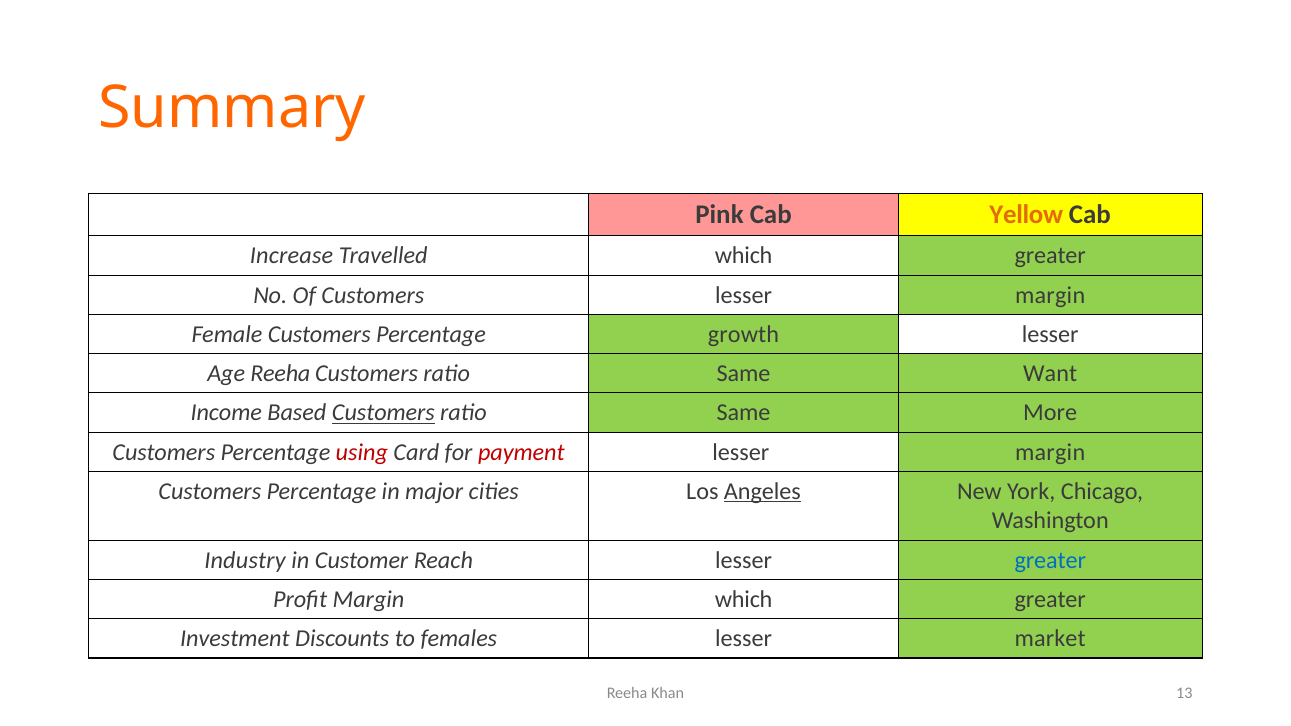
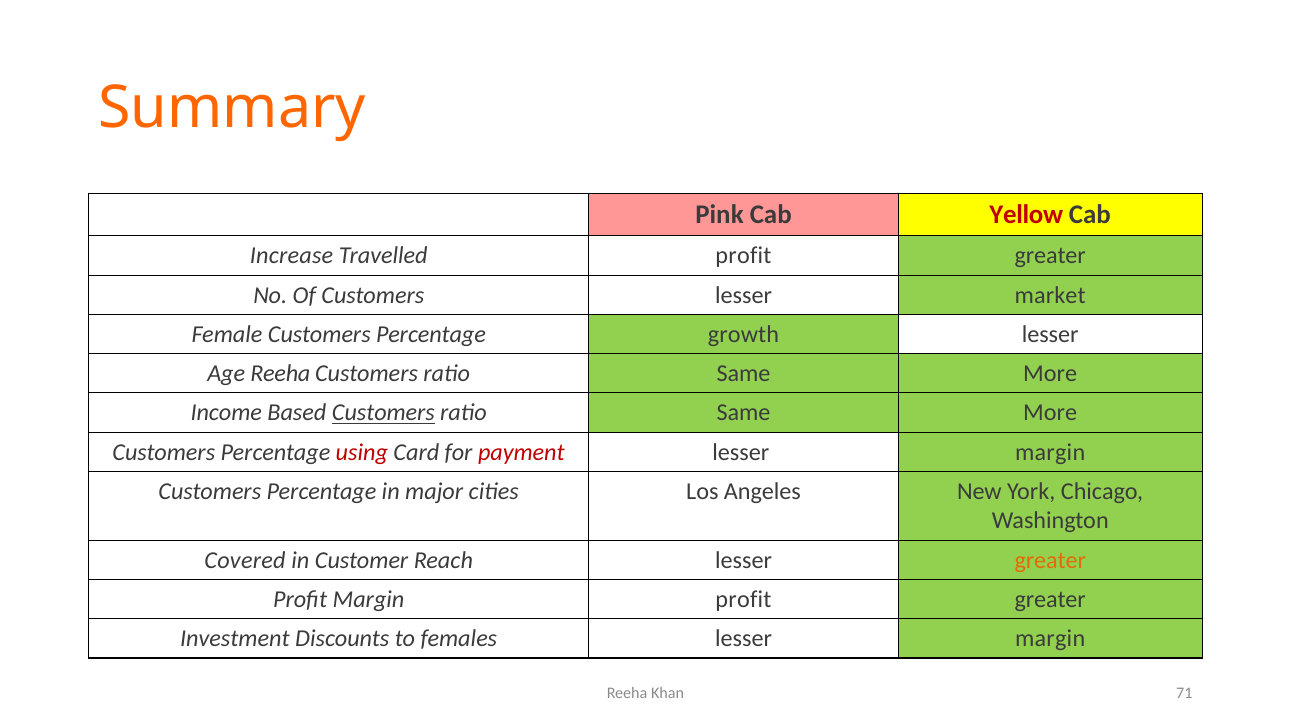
Yellow colour: orange -> red (1026, 215)
Travelled which: which -> profit (743, 256)
Customers lesser margin: margin -> market (1050, 295)
Want: Want -> More (1050, 374)
Angeles underline: present -> none (762, 491)
Industry: Industry -> Covered (245, 560)
greater colour: blue -> orange (1050, 560)
Margin which: which -> profit (743, 600)
females lesser market: market -> margin (1050, 639)
13: 13 -> 71 (1184, 693)
